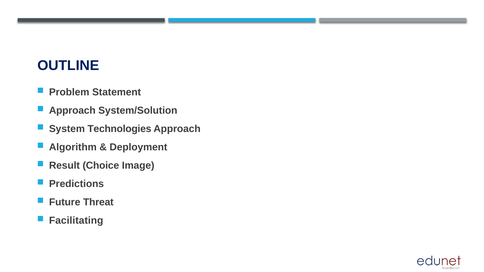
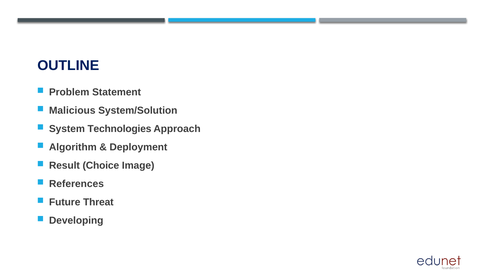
Approach: Approach -> Malicious (72, 111)
Predictions: Predictions -> References (76, 184)
Facilitating: Facilitating -> Developing (76, 221)
